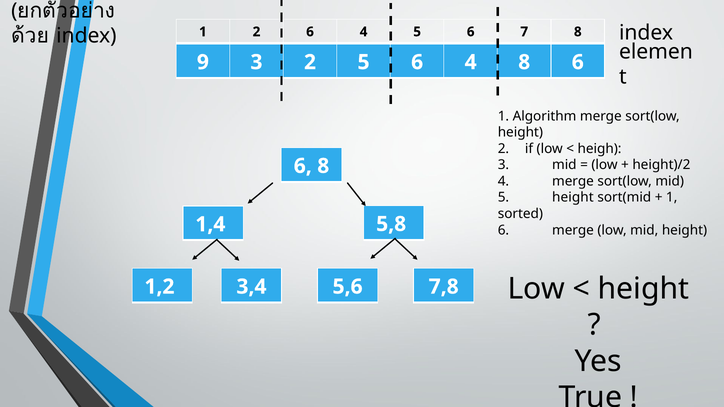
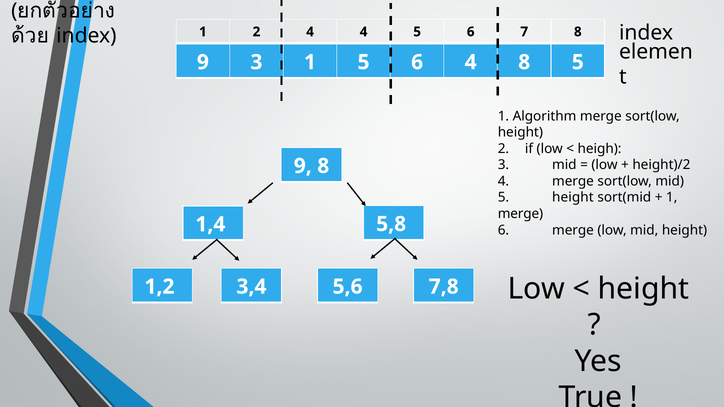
2 6: 6 -> 4 (310, 32)
3 2: 2 -> 1 (310, 62)
8 6: 6 -> 5 (578, 62)
6: 6 -> 9 (303, 166)
sorted: sorted -> merge (520, 214)
